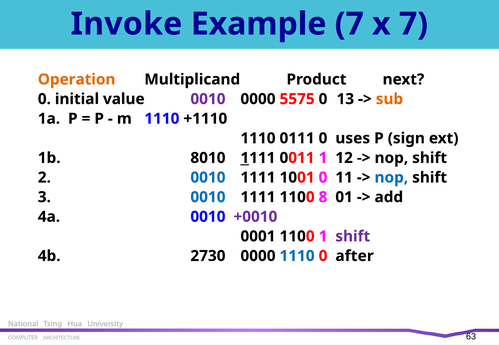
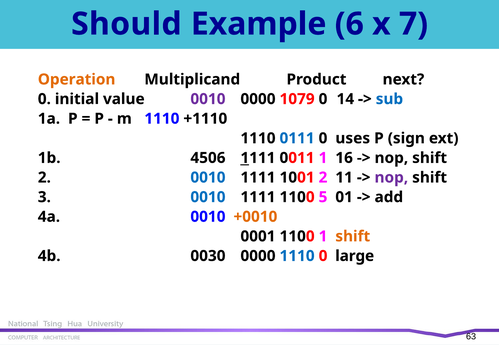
Invoke: Invoke -> Should (126, 24)
Example 7: 7 -> 6 (349, 24)
5575: 5575 -> 1079 (297, 99)
13: 13 -> 14 (345, 99)
sub colour: orange -> blue (389, 99)
0111 colour: black -> blue (297, 138)
8010: 8010 -> 4506 (208, 158)
12: 12 -> 16 (344, 158)
1001 0: 0 -> 2 (323, 178)
nop colour: blue -> purple (391, 178)
8: 8 -> 5 (323, 197)
+0010 colour: purple -> orange (255, 217)
shift colour: purple -> orange (353, 237)
2730: 2730 -> 0030 (208, 256)
after: after -> large (355, 256)
